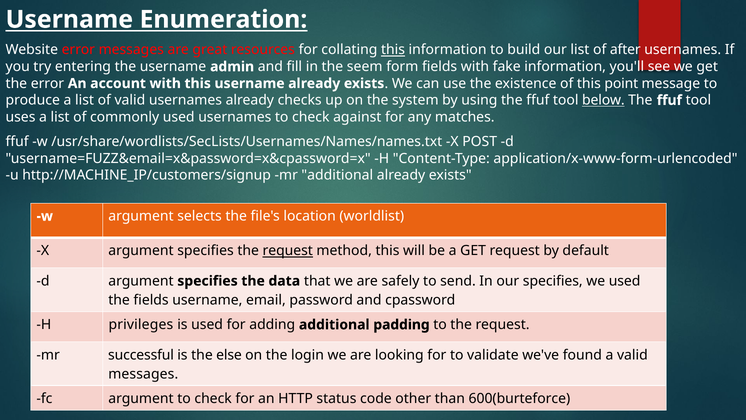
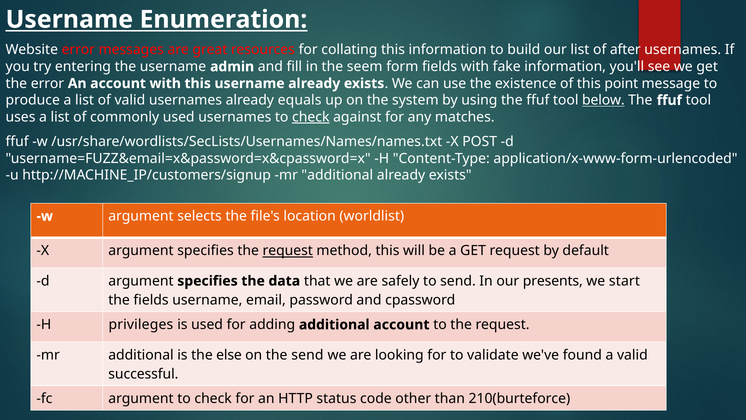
this underline: present -> none (393, 50)
checks: checks -> equals (300, 100)
check underline: none -> present (311, 117)
our specifies: specifies -> presents (553, 281)
we used: used -> start (624, 281)
additional padding: padding -> account (401, 324)
successful: successful -> additional (141, 355)
the login: login -> send (307, 355)
messages: messages -> successful (143, 374)
600(burteforce: 600(burteforce -> 210(burteforce (519, 398)
